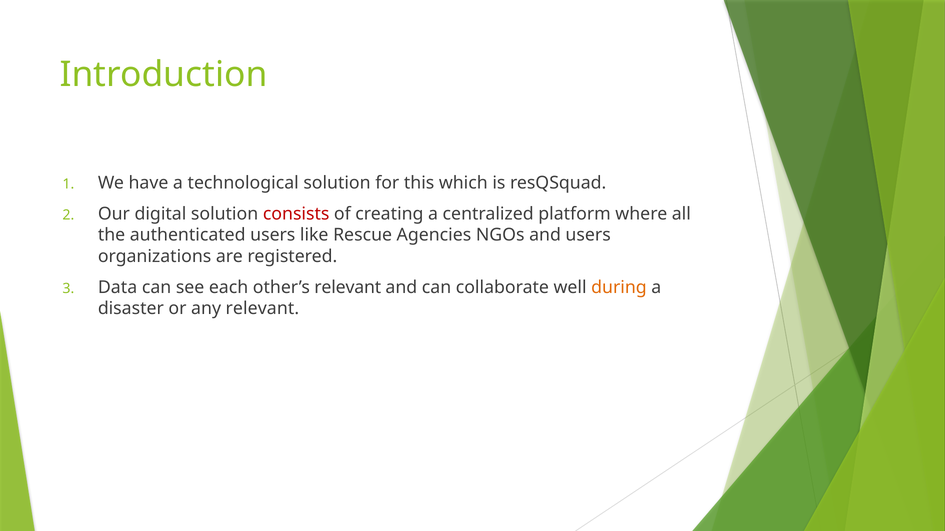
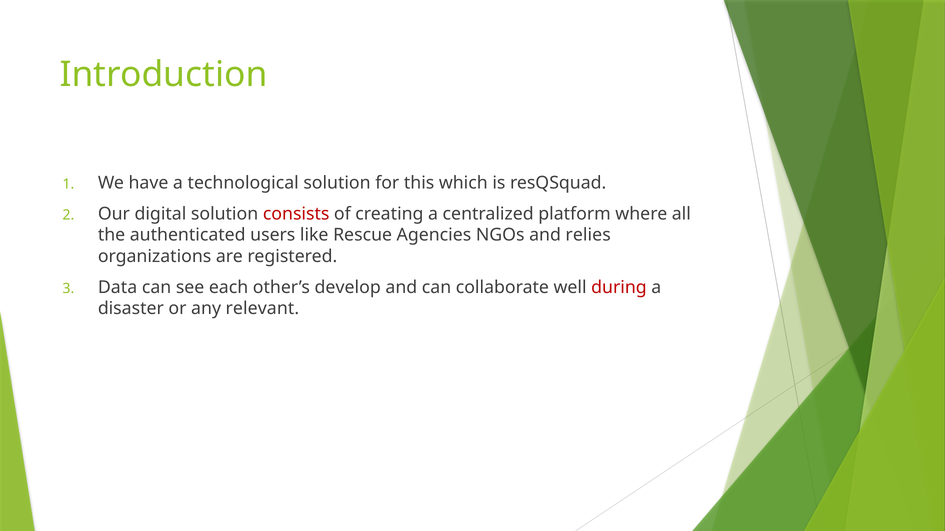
and users: users -> relies (588, 235)
other’s relevant: relevant -> develop (348, 288)
during colour: orange -> red (619, 288)
